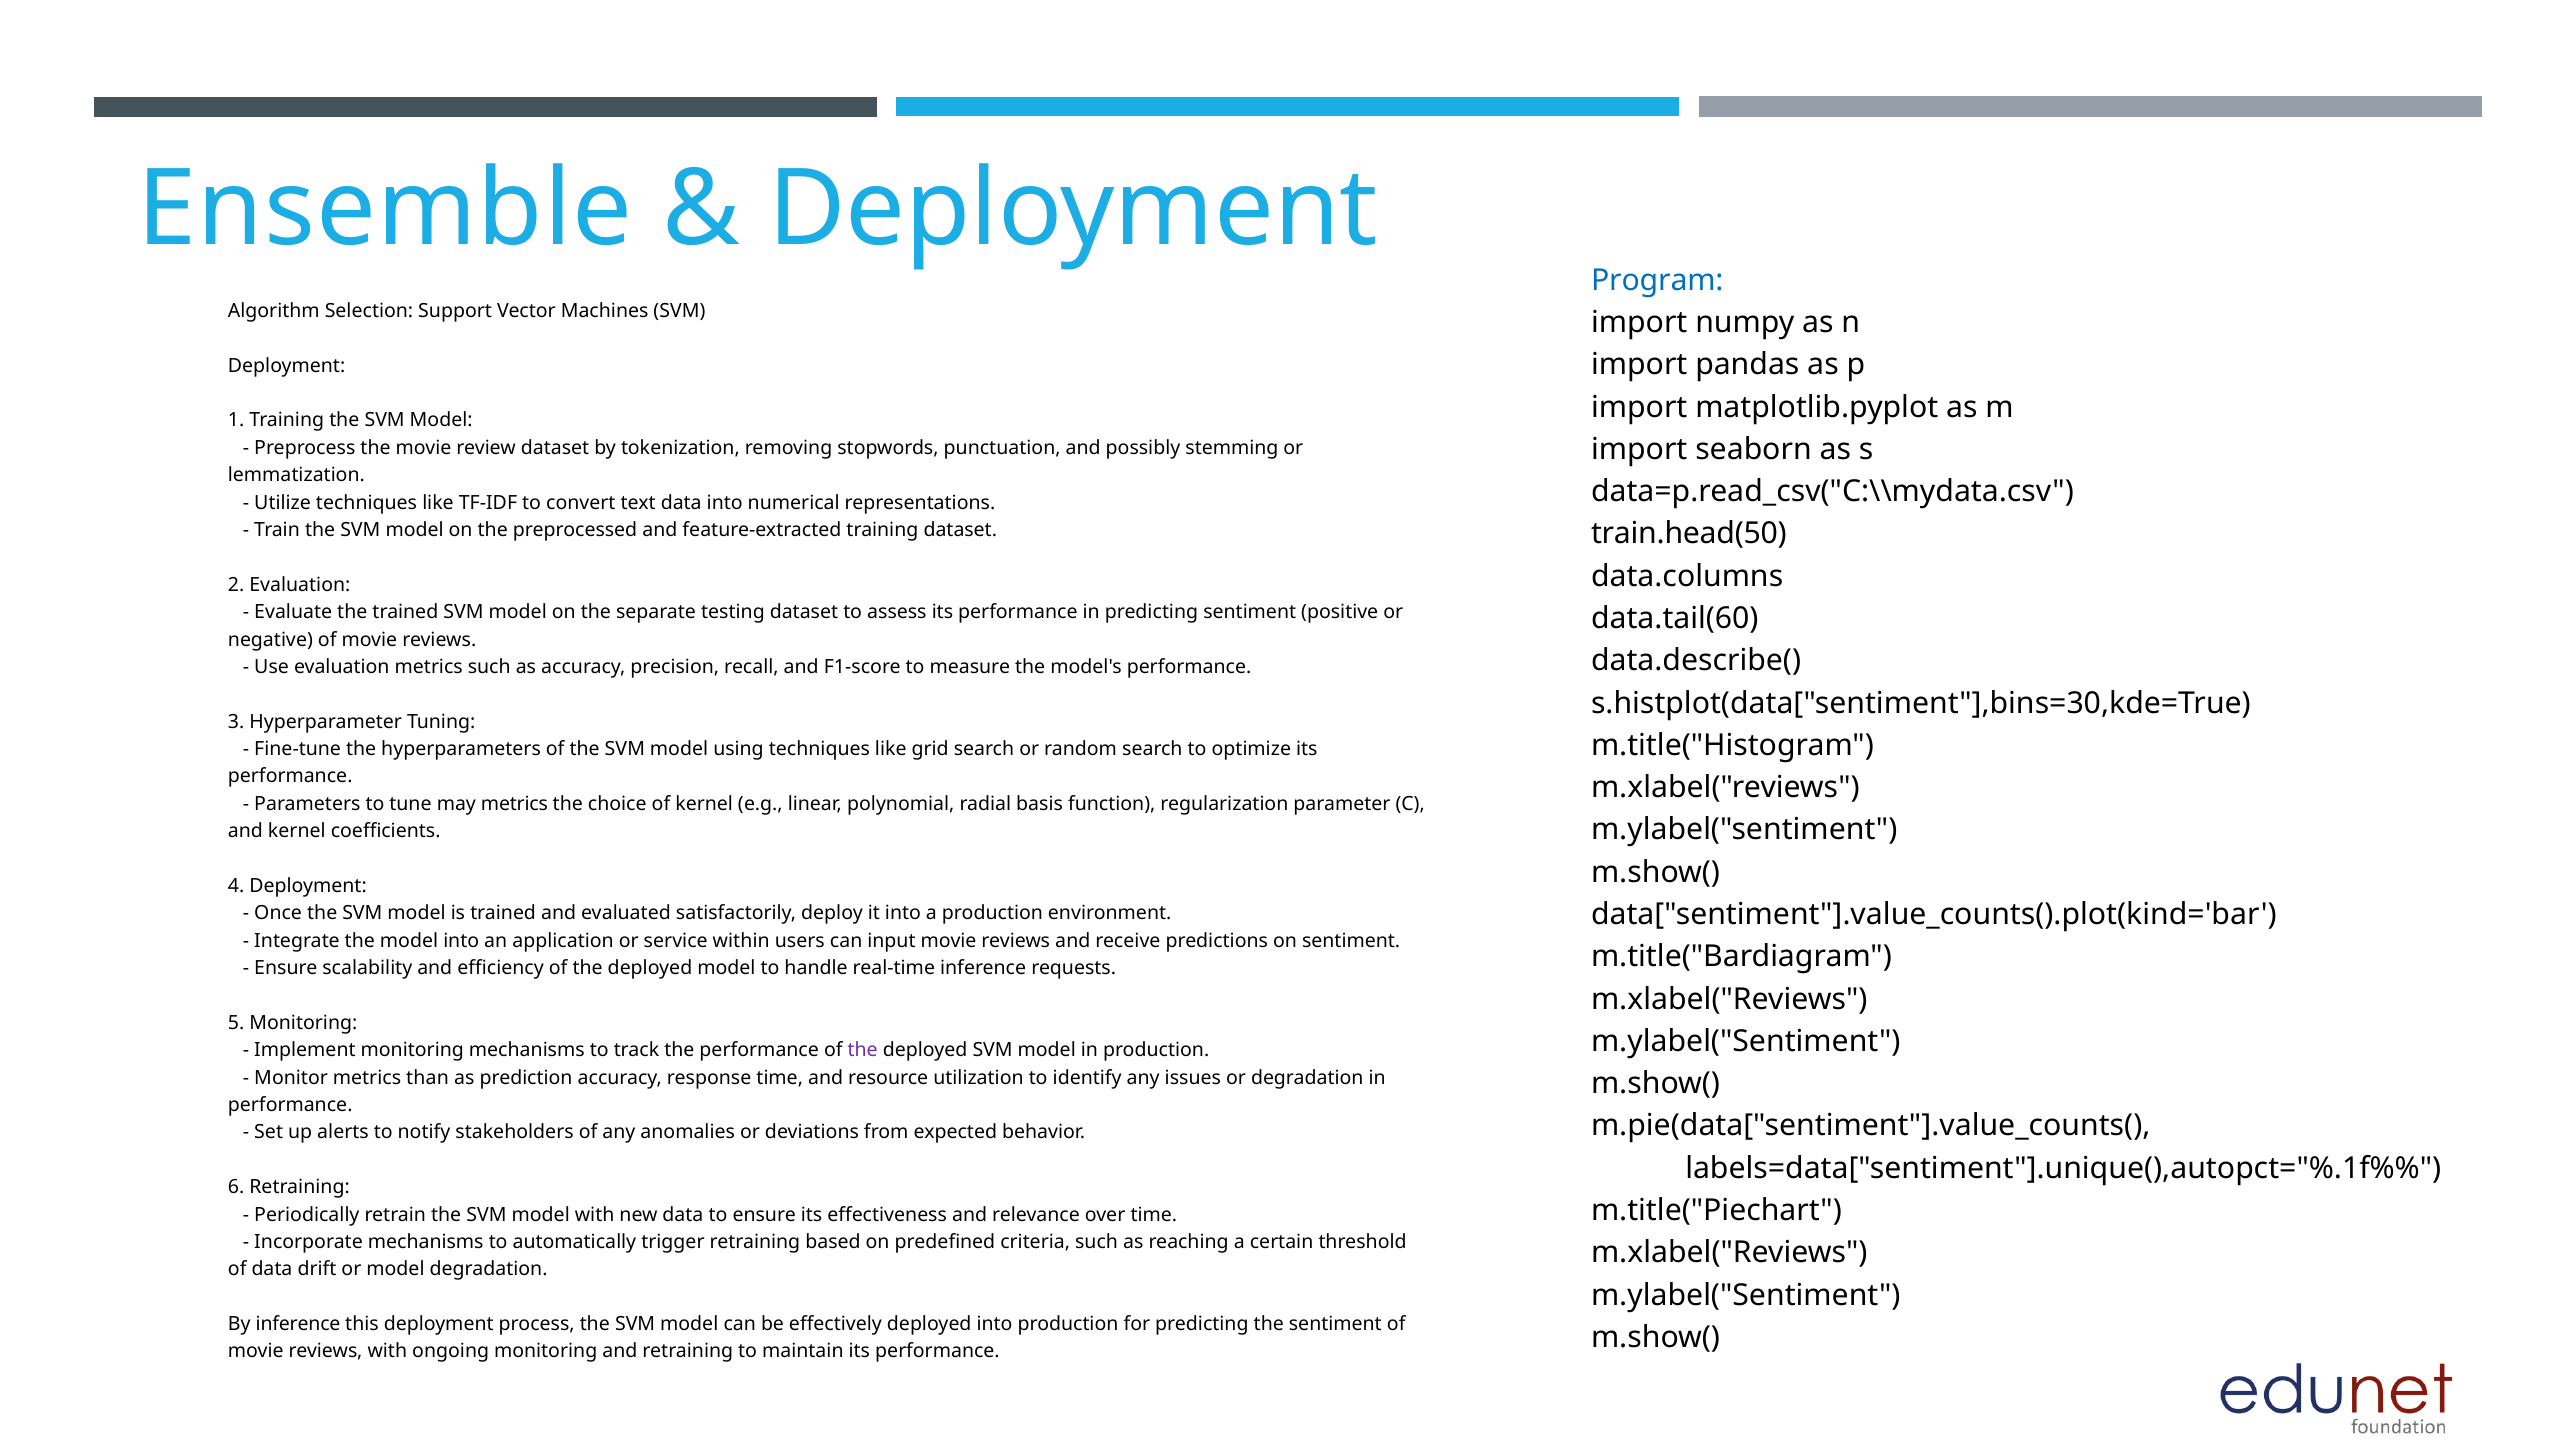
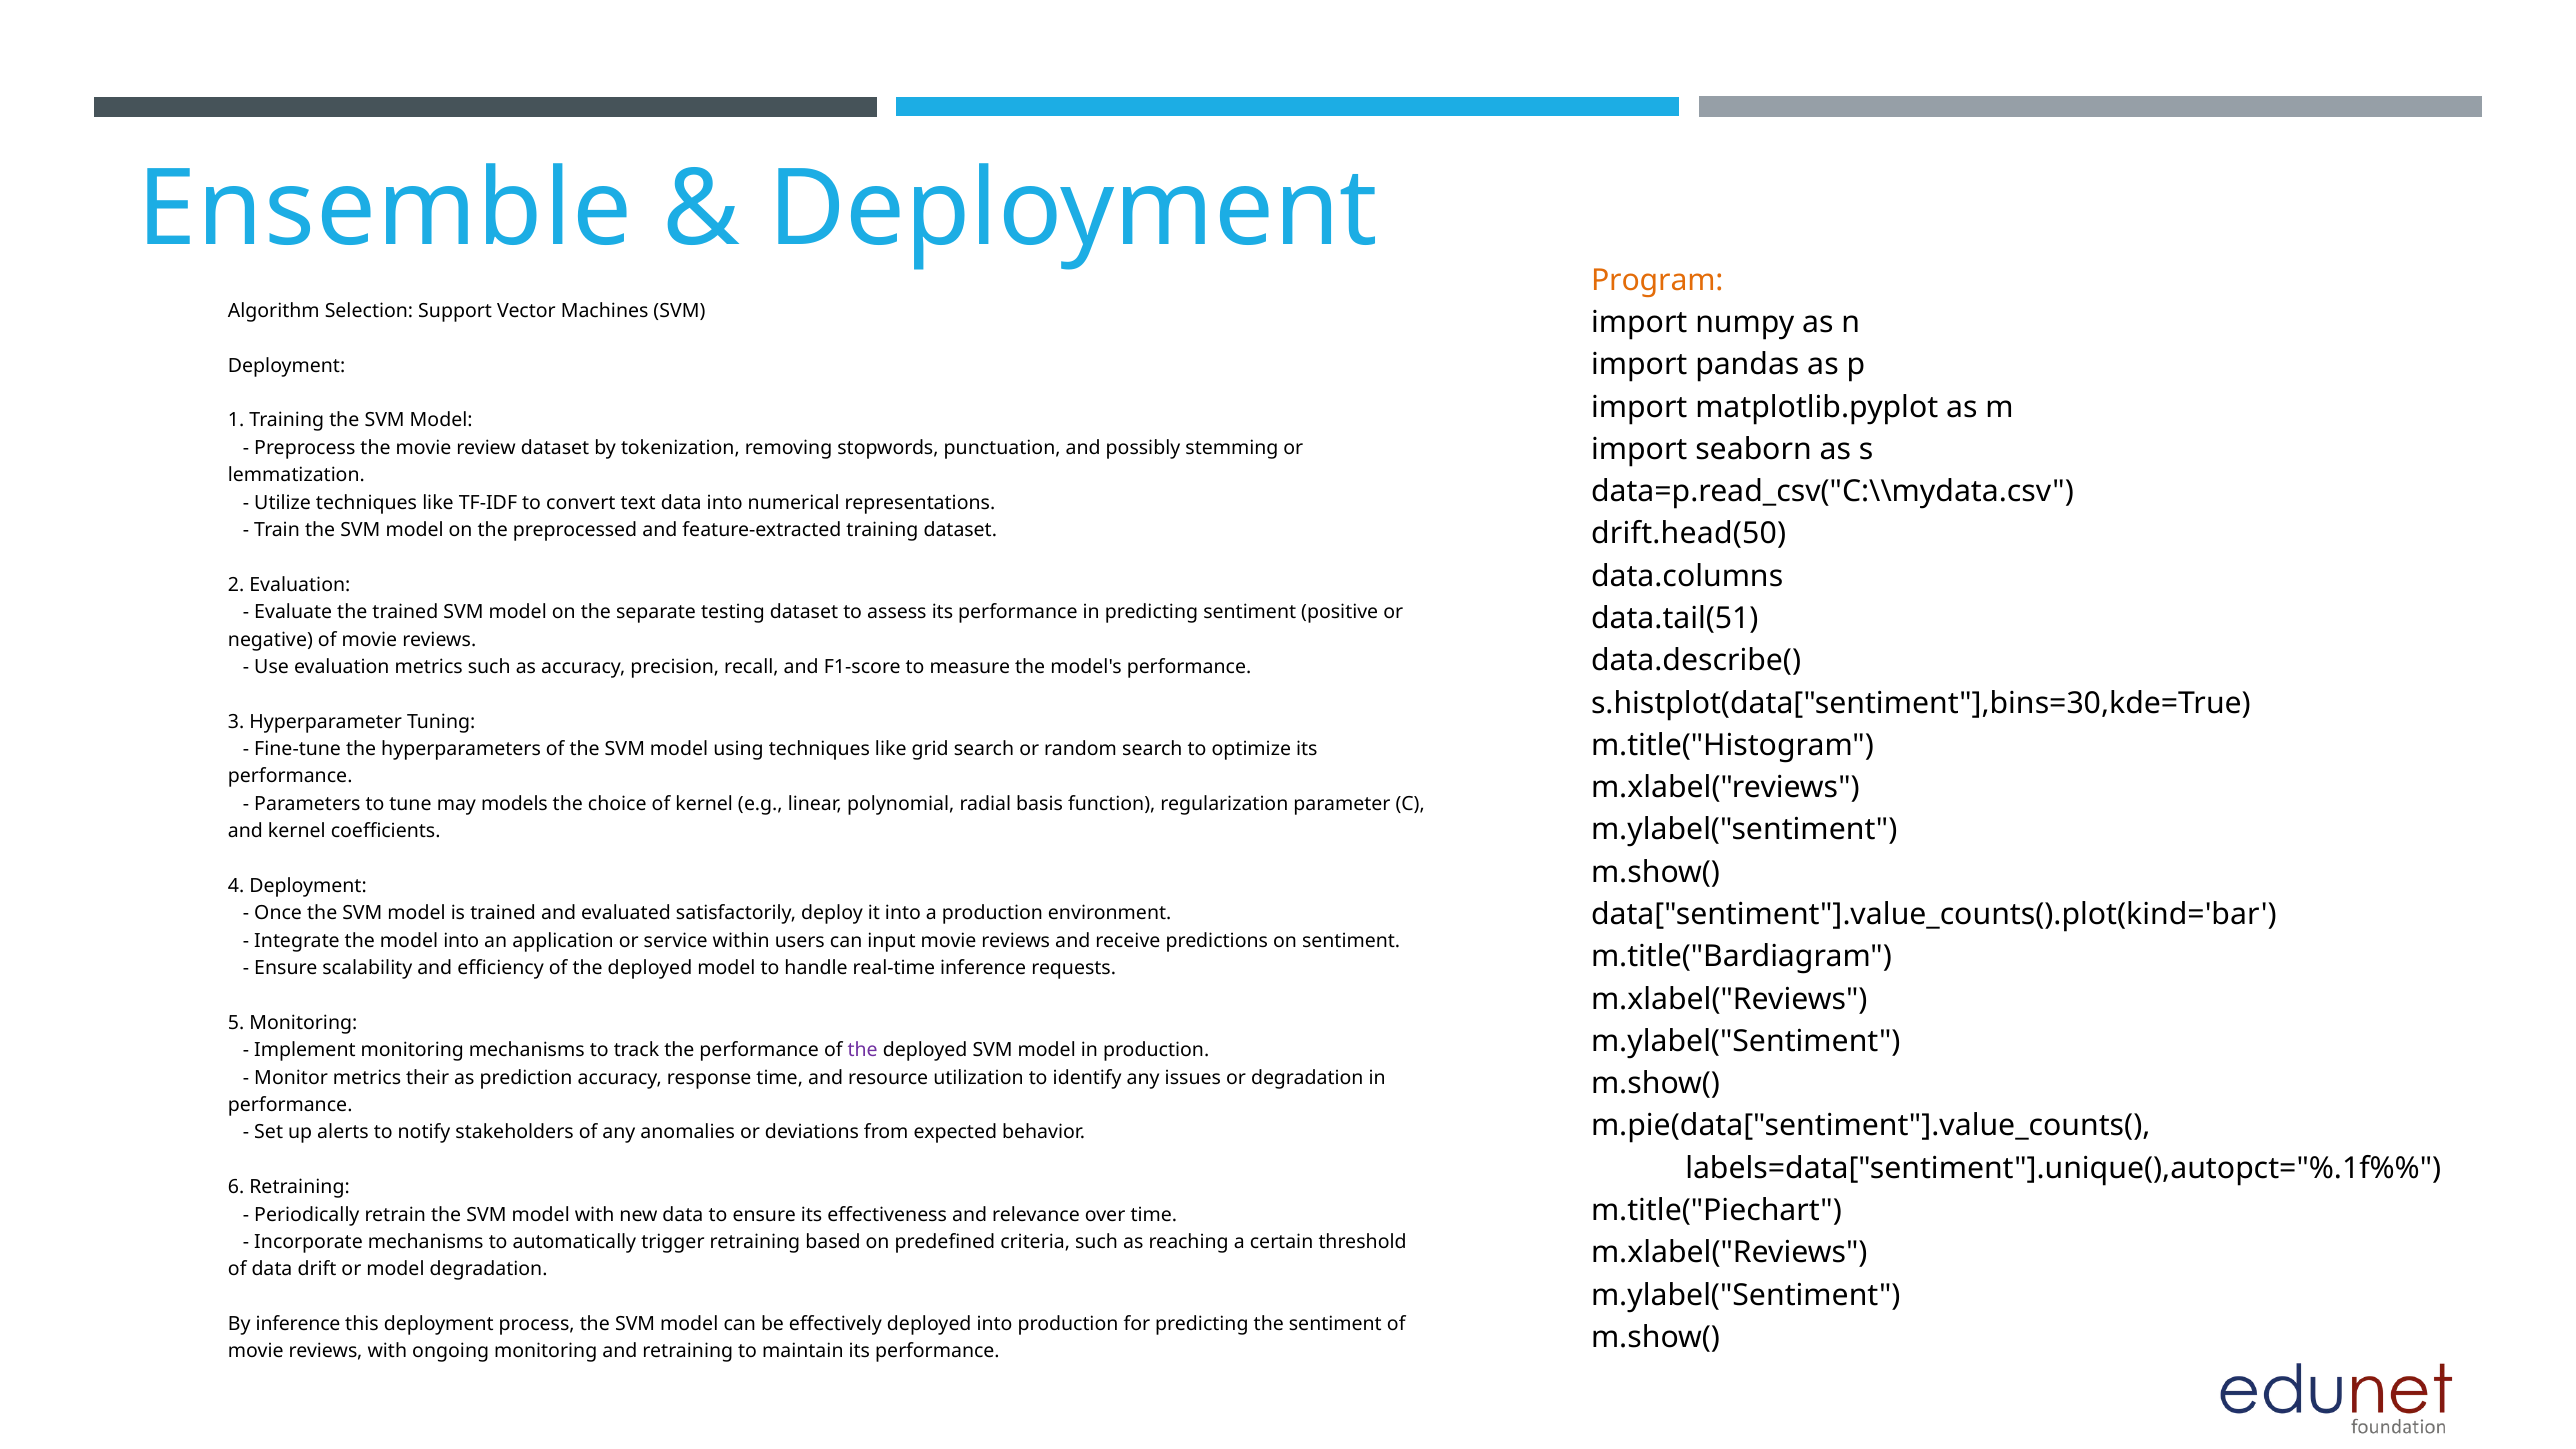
Program colour: blue -> orange (1657, 280)
train.head(50: train.head(50 -> drift.head(50 (1689, 534)
data.tail(60: data.tail(60 -> data.tail(51 (1675, 619)
may metrics: metrics -> models (514, 804)
than: than -> their (428, 1078)
